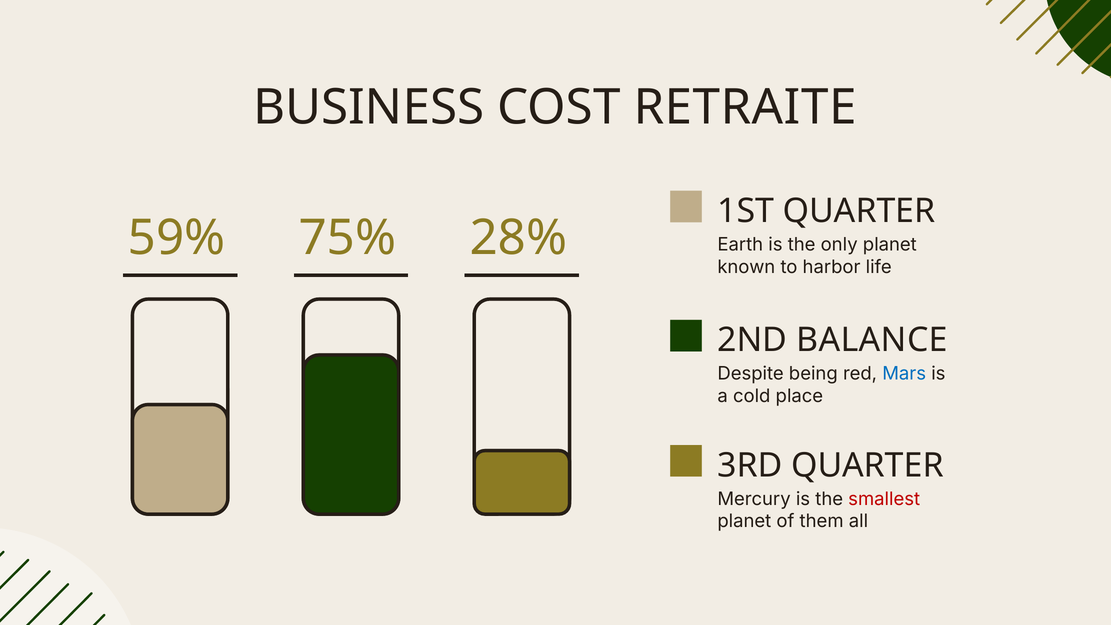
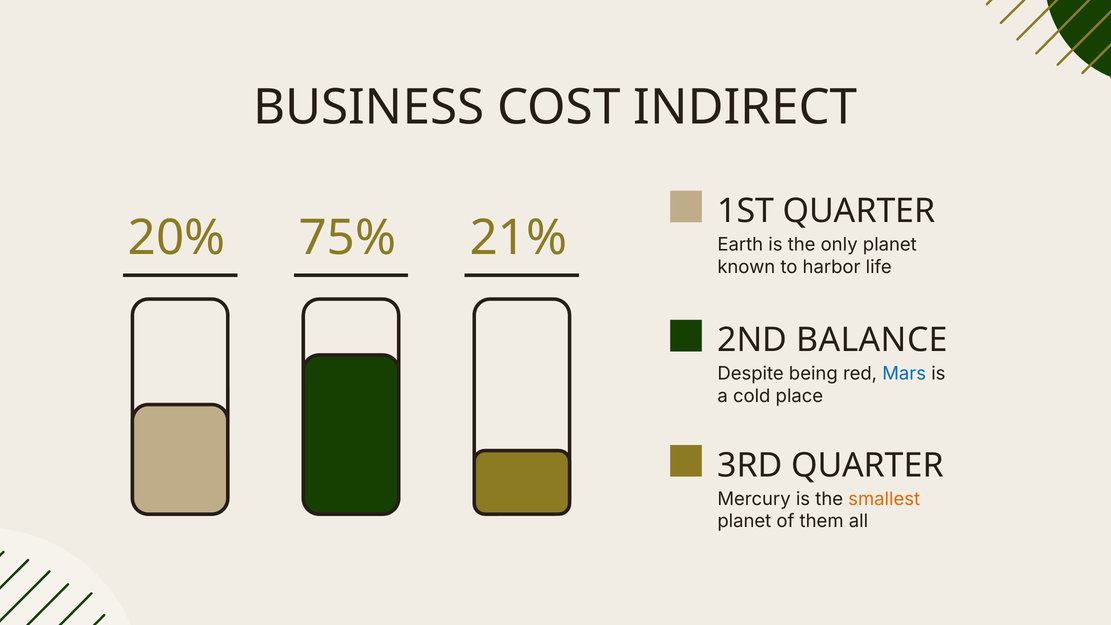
RETRAITE: RETRAITE -> INDIRECT (745, 107)
59%: 59% -> 20% (177, 238)
28%: 28% -> 21% (518, 238)
smallest colour: red -> orange (884, 499)
